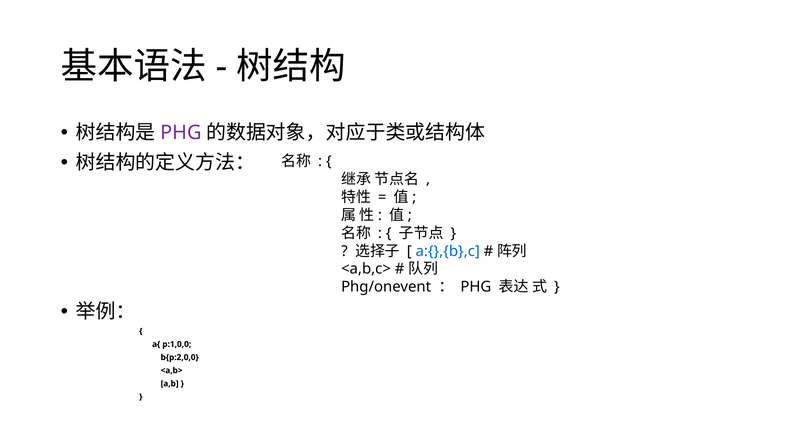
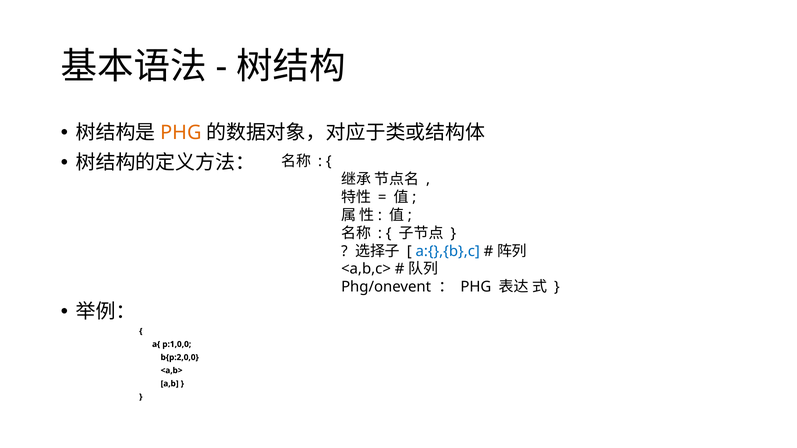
PHG colour: purple -> orange (181, 133)
